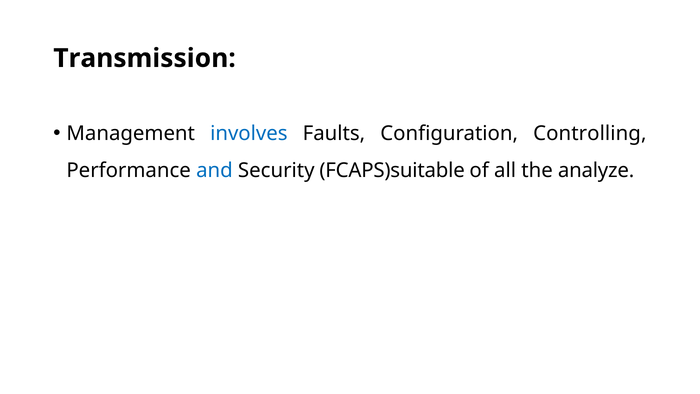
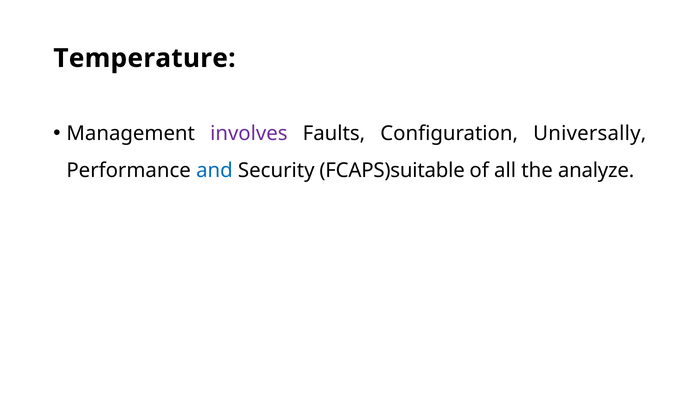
Transmission: Transmission -> Temperature (144, 58)
involves colour: blue -> purple (249, 133)
Controlling: Controlling -> Universally (590, 133)
